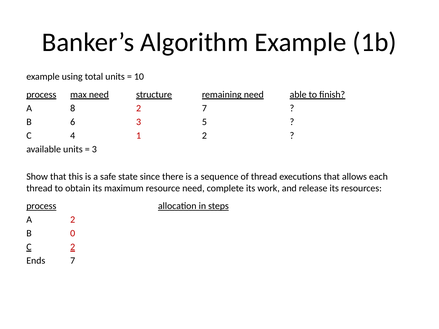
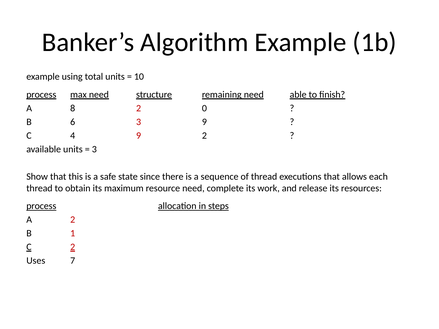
2 7: 7 -> 0 (204, 108)
3 5: 5 -> 9 (204, 122)
4 1: 1 -> 9 (139, 136)
0: 0 -> 1 (73, 234)
Ends: Ends -> Uses (36, 261)
